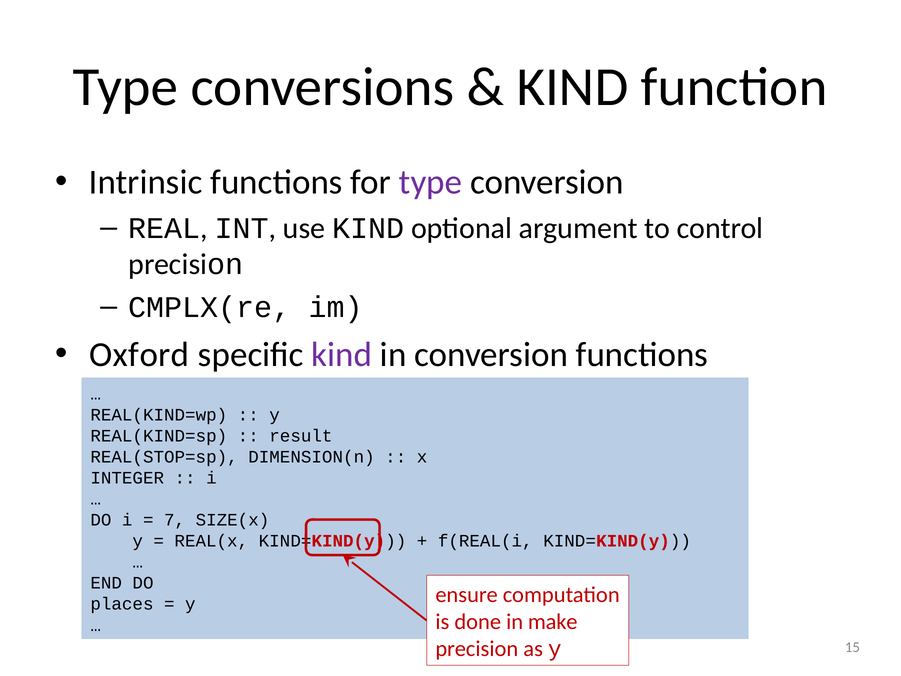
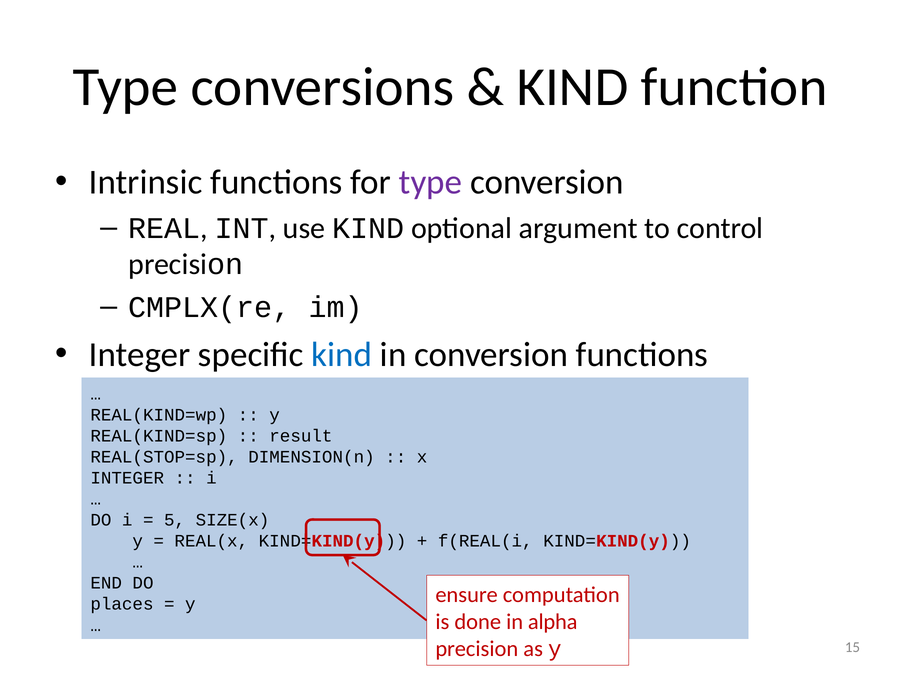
Oxford: Oxford -> Integer (140, 355)
kind colour: purple -> blue (342, 355)
7: 7 -> 5 (175, 520)
make: make -> alpha (553, 622)
